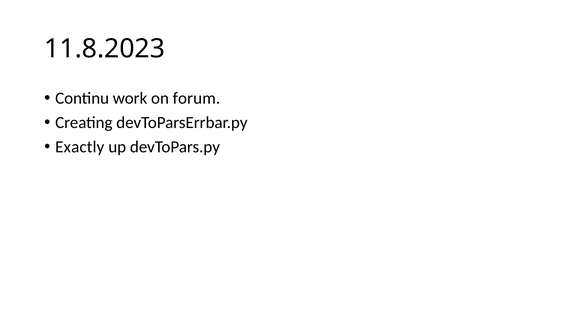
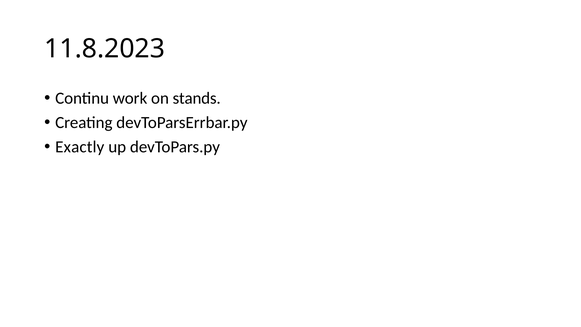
forum: forum -> stands (197, 98)
